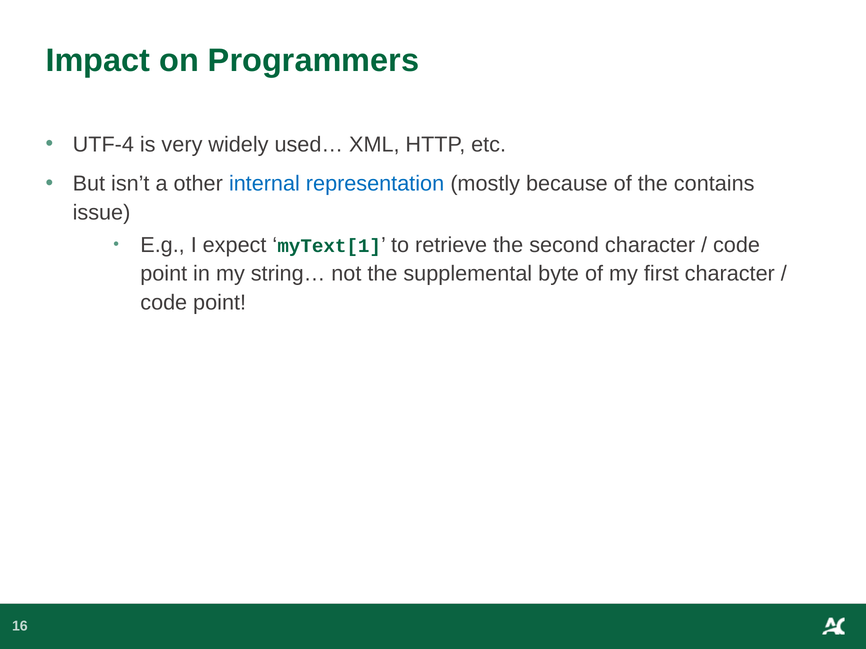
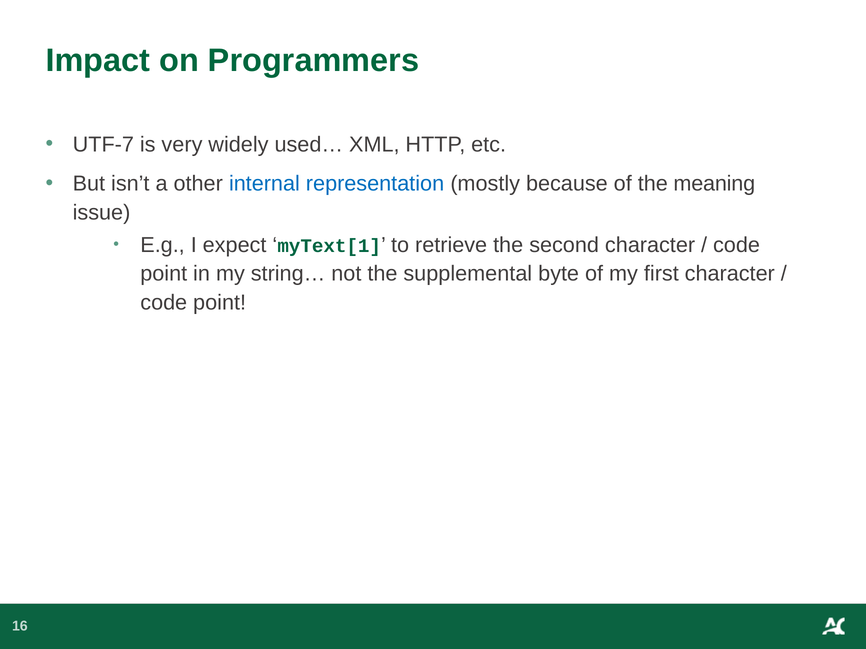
UTF-4: UTF-4 -> UTF-7 (103, 145)
contains: contains -> meaning (714, 184)
